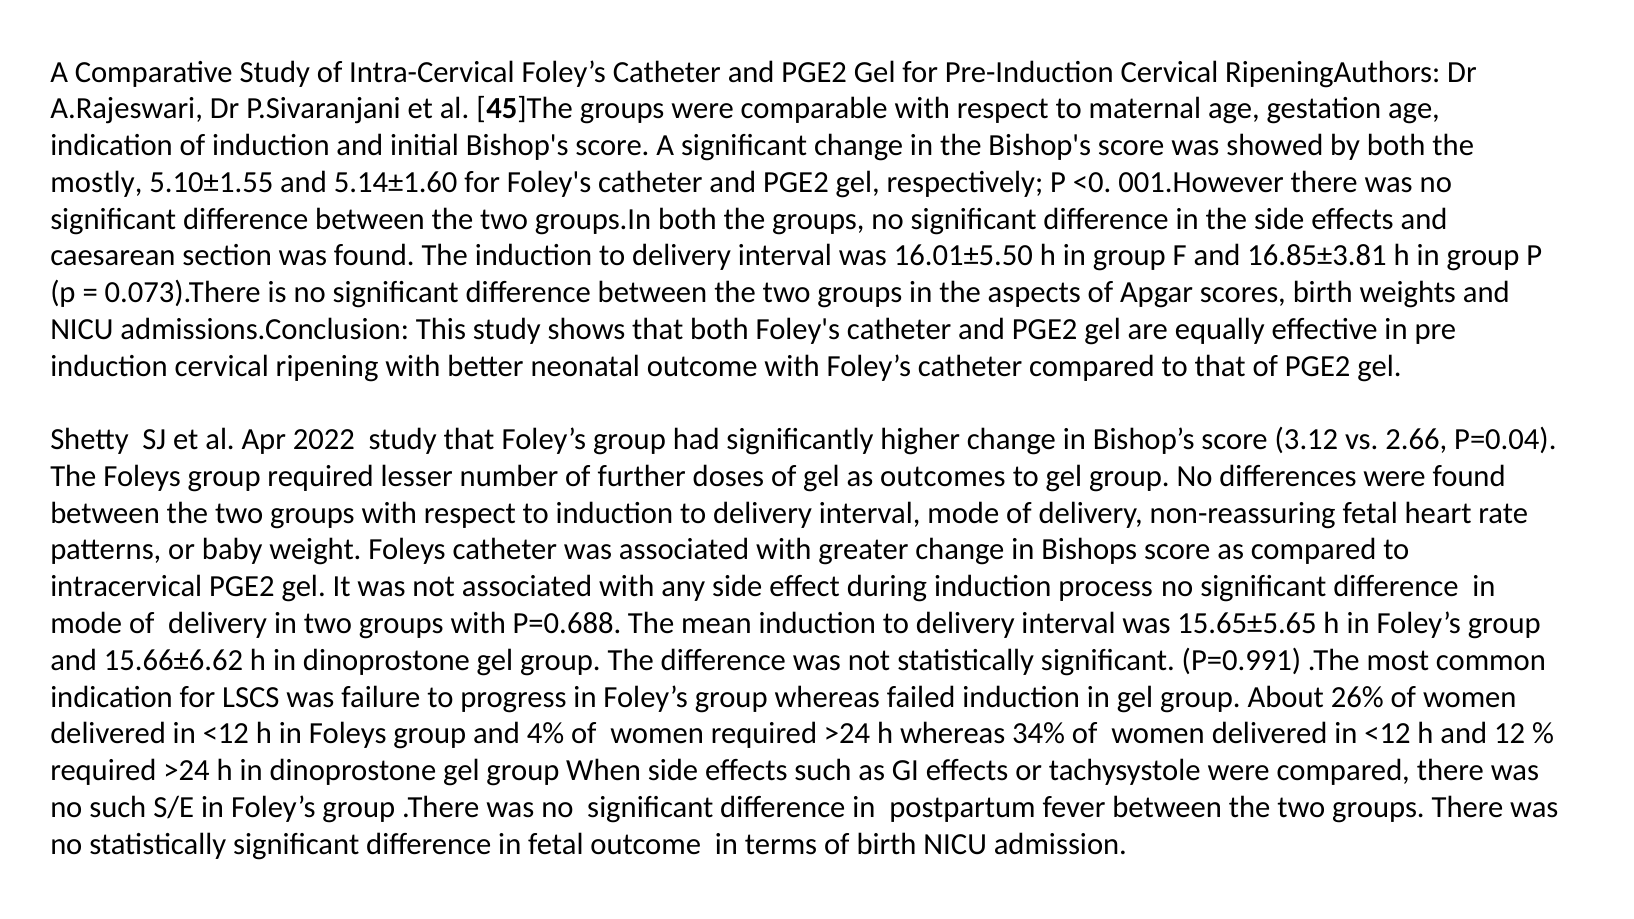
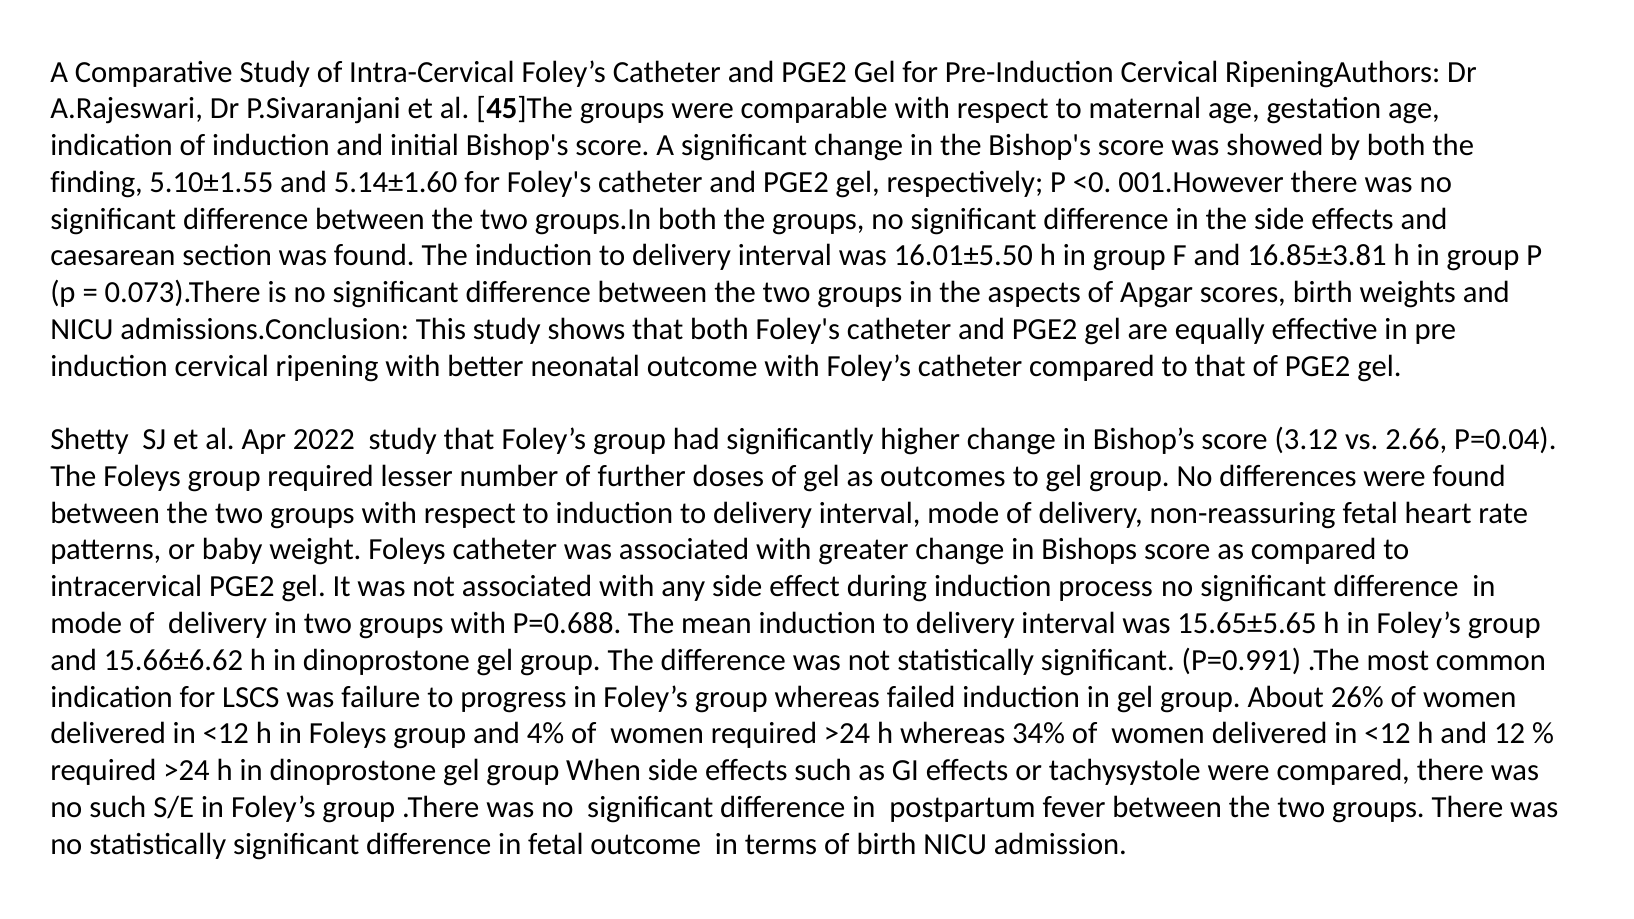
mostly: mostly -> finding (97, 182)
